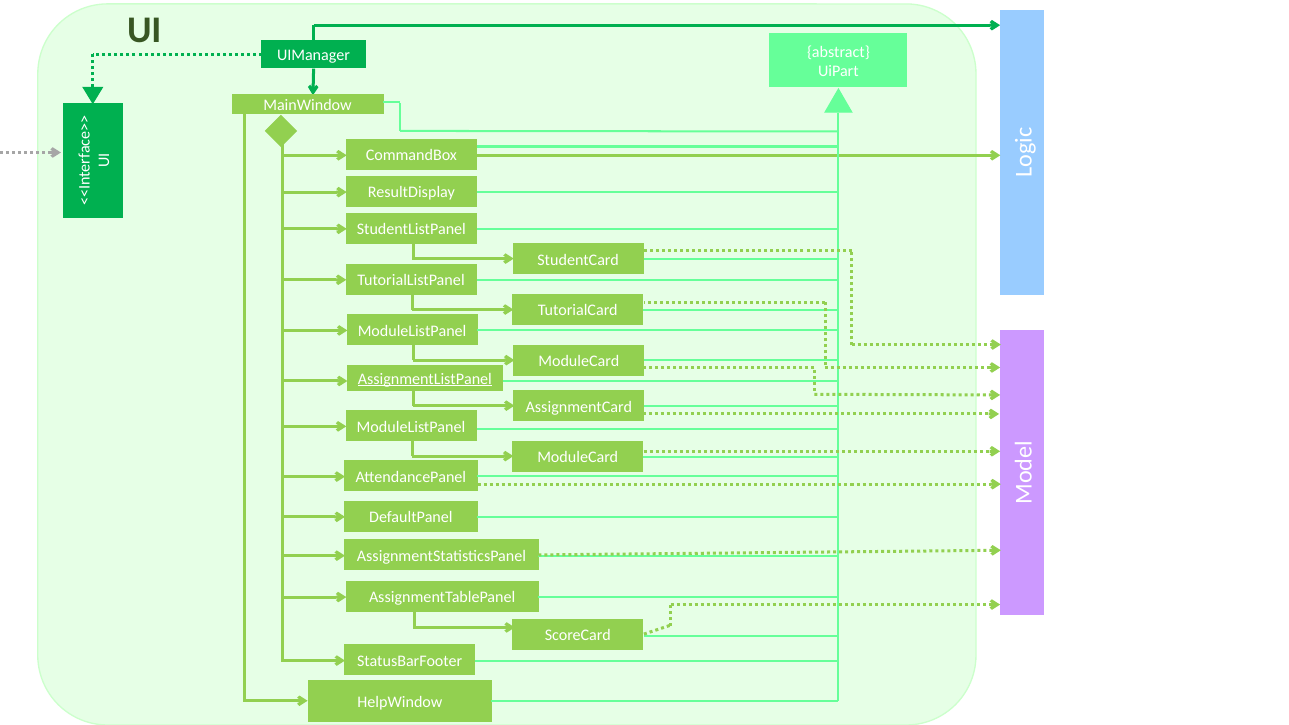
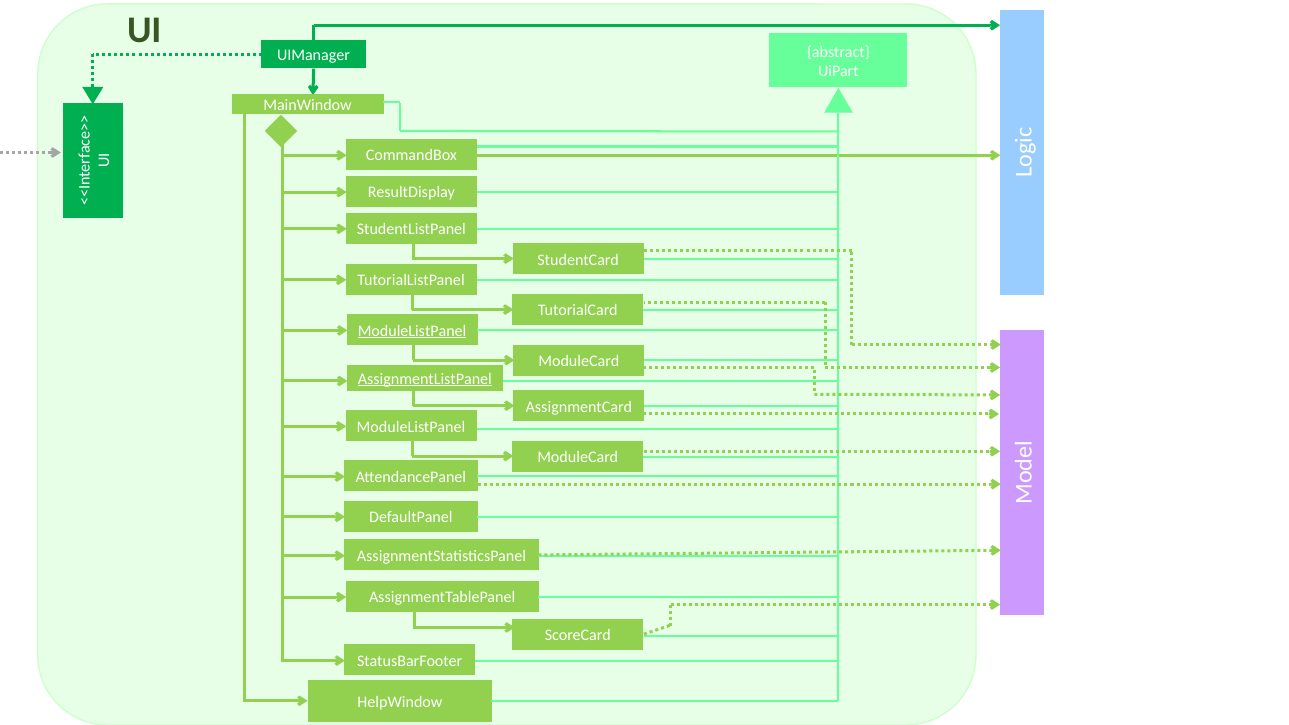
ModuleListPanel underline: none -> present (412, 331)
